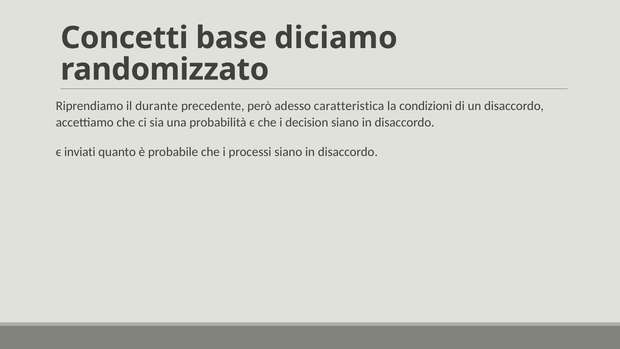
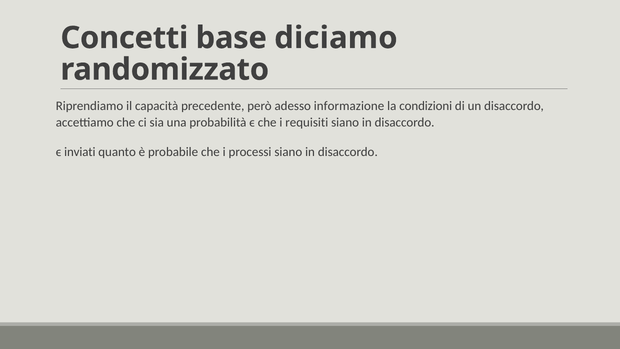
durante: durante -> capacità (157, 106)
caratteristica: caratteristica -> informazione (349, 106)
decision: decision -> requisiti (307, 123)
